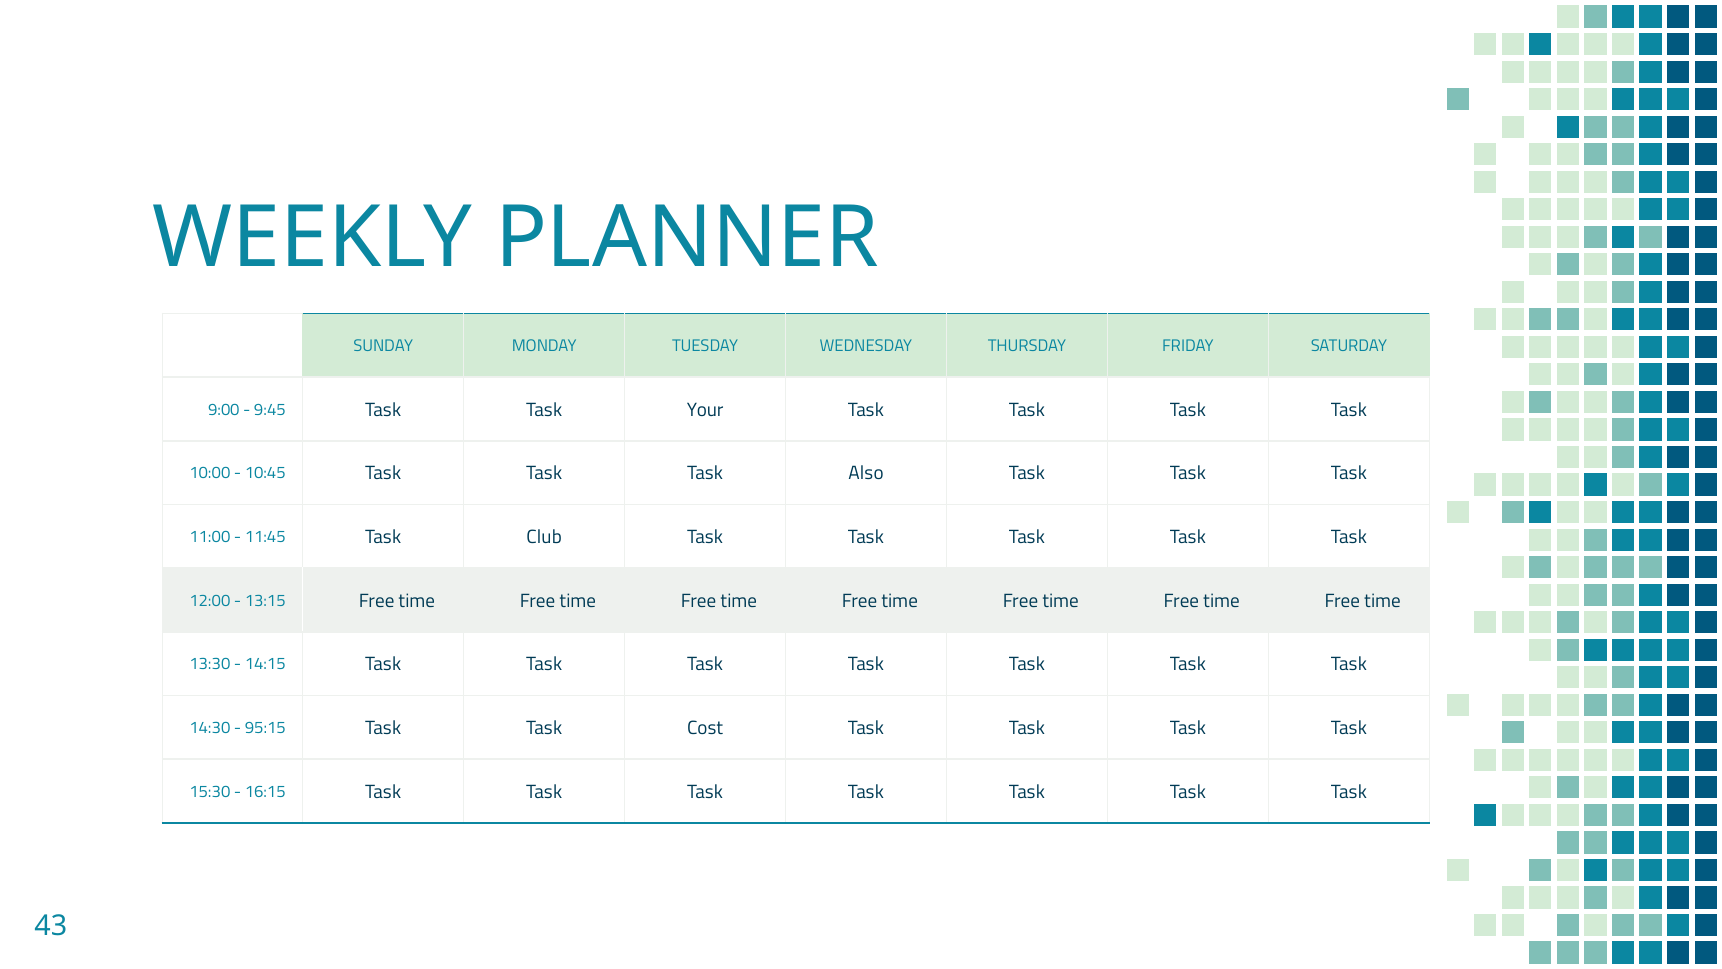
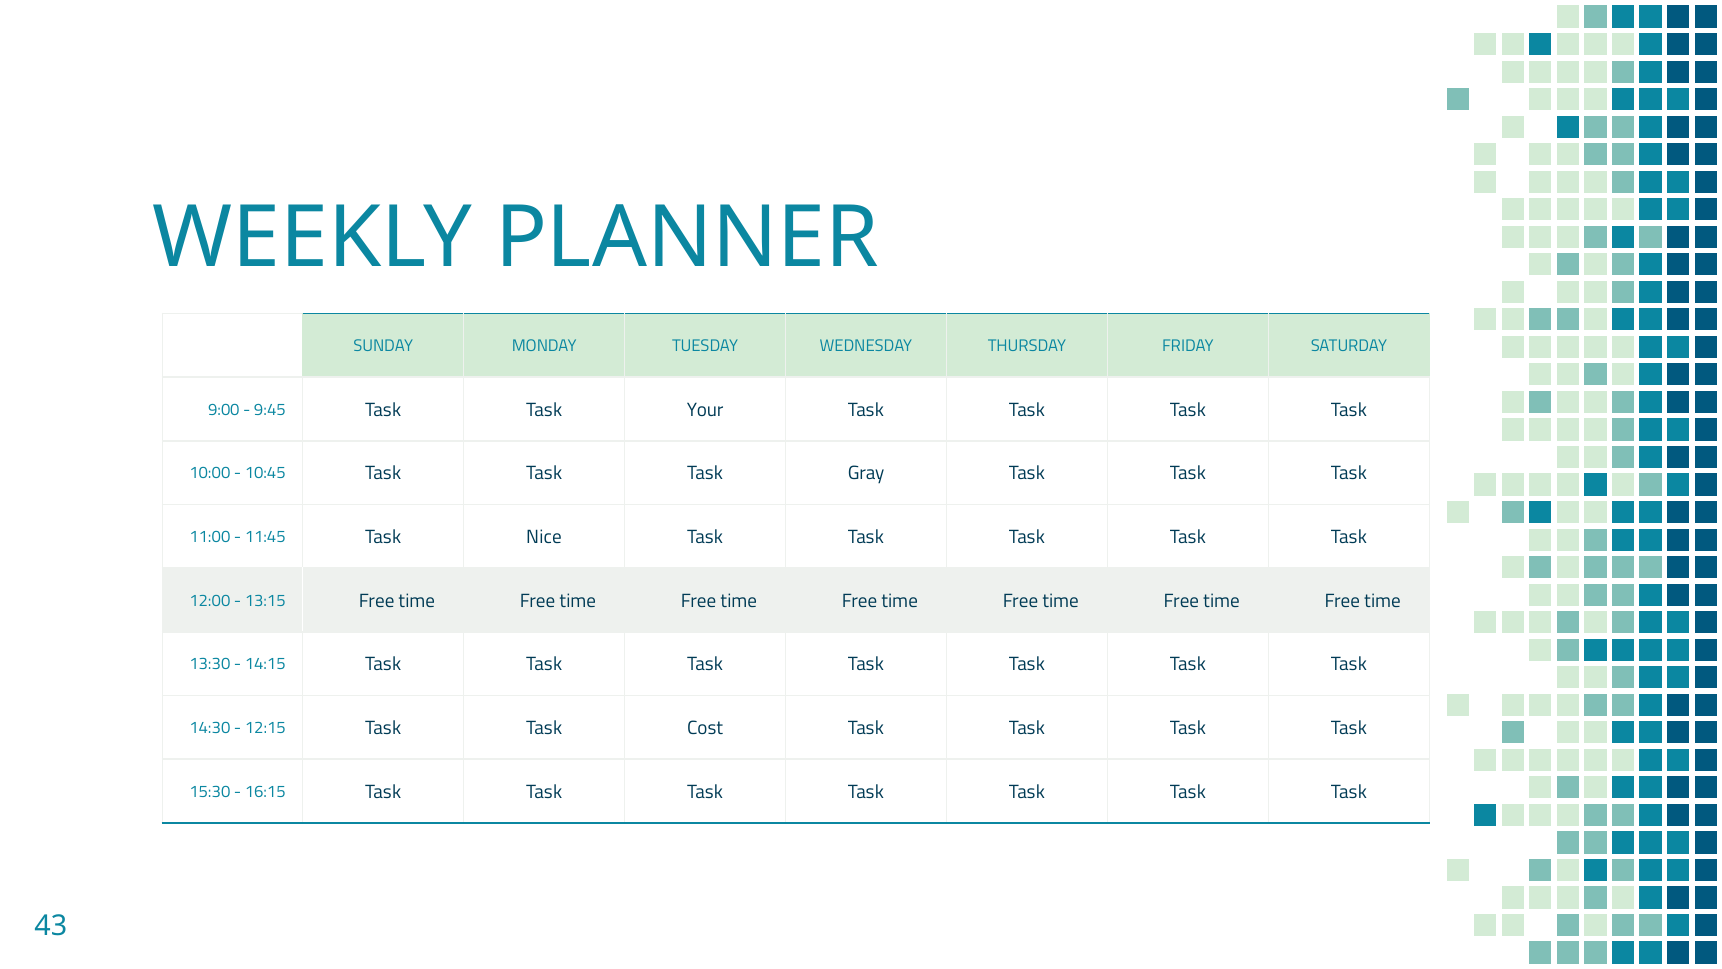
Also: Also -> Gray (866, 473)
Club: Club -> Nice (544, 537)
95:15: 95:15 -> 12:15 (265, 728)
